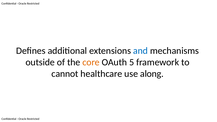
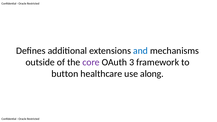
core colour: orange -> purple (91, 62)
5: 5 -> 3 (132, 62)
cannot: cannot -> button (65, 74)
